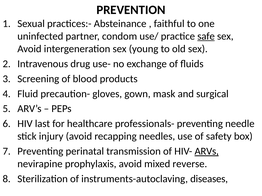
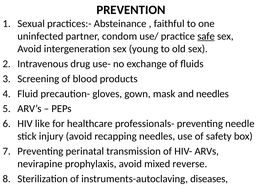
and surgical: surgical -> needles (212, 94)
last: last -> like (42, 124)
ARVs underline: present -> none (207, 152)
